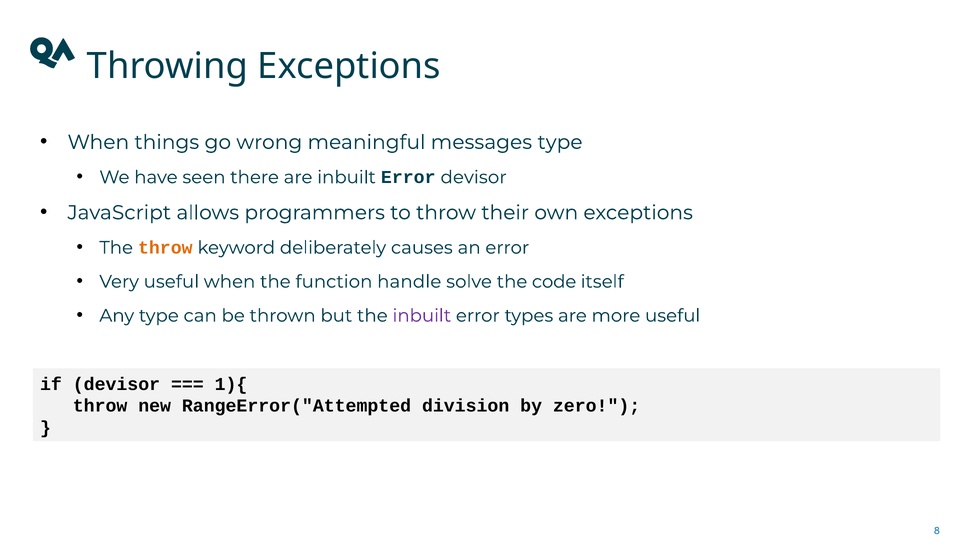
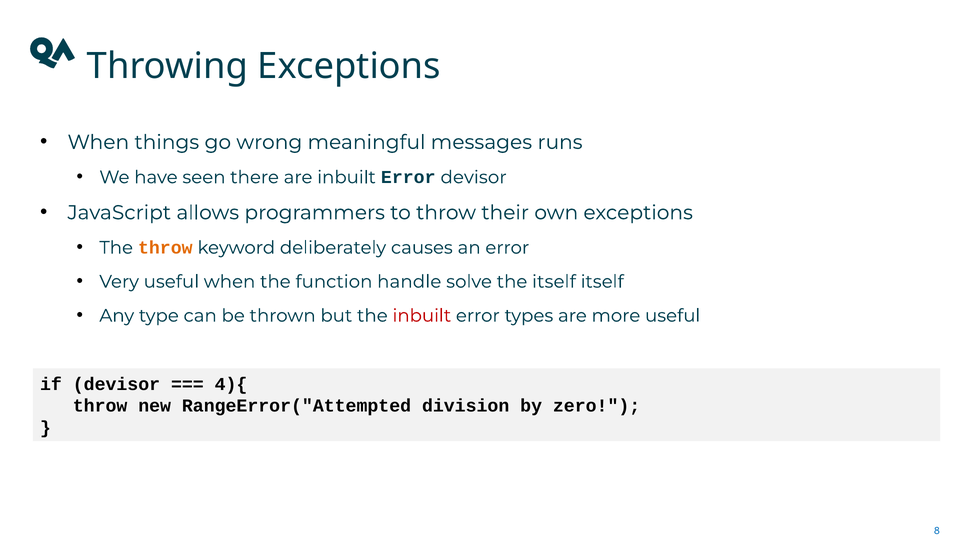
messages type: type -> runs (560, 142)
the code: code -> itself (554, 282)
inbuilt colour: purple -> red (422, 315)
1){: 1){ -> 4){ (231, 384)
